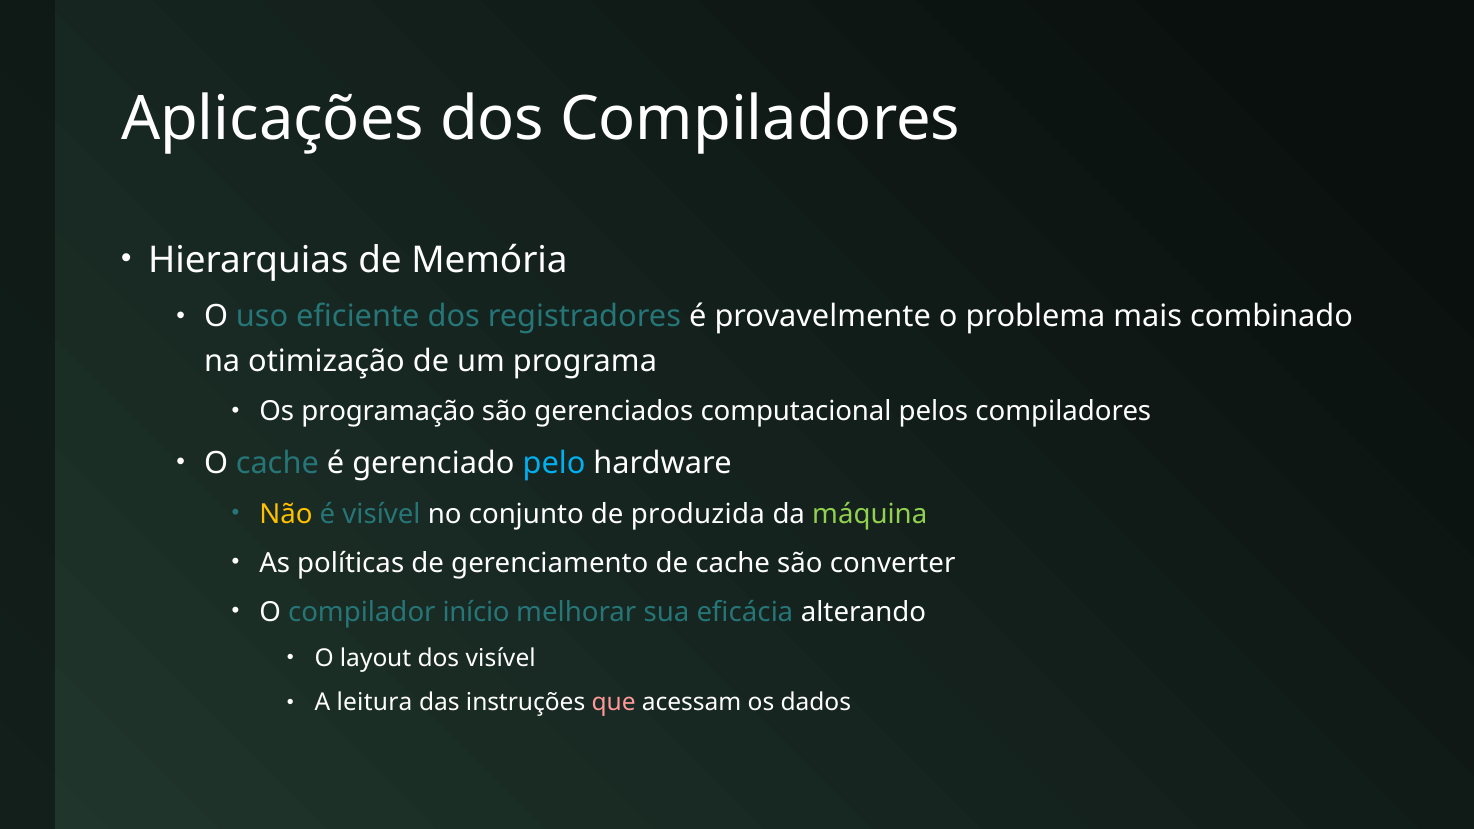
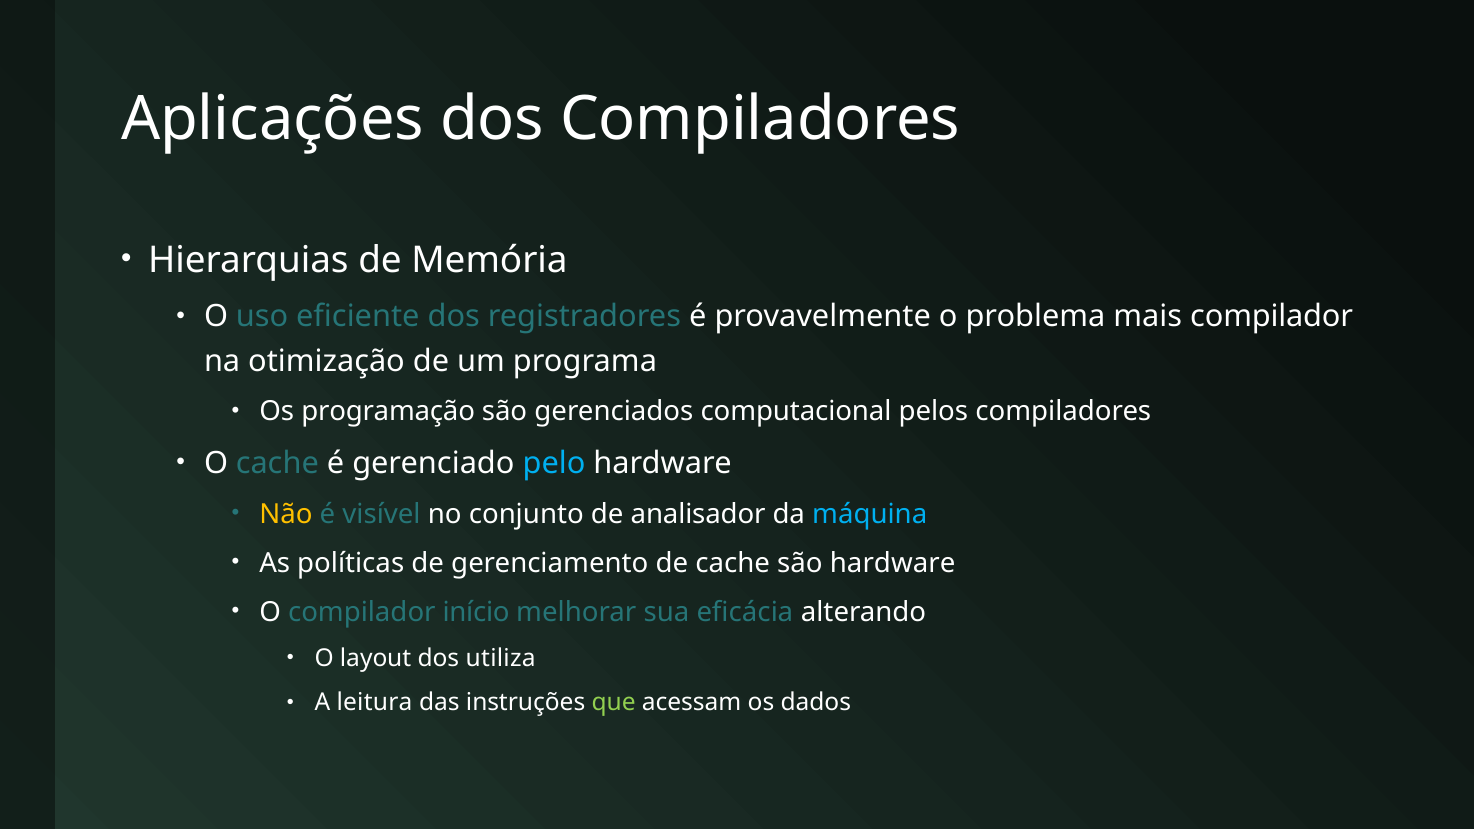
mais combinado: combinado -> compilador (1272, 317)
produzida: produzida -> analisador (698, 514)
máquina colour: light green -> light blue (870, 514)
são converter: converter -> hardware (893, 563)
dos visível: visível -> utiliza (501, 659)
que colour: pink -> light green (614, 703)
